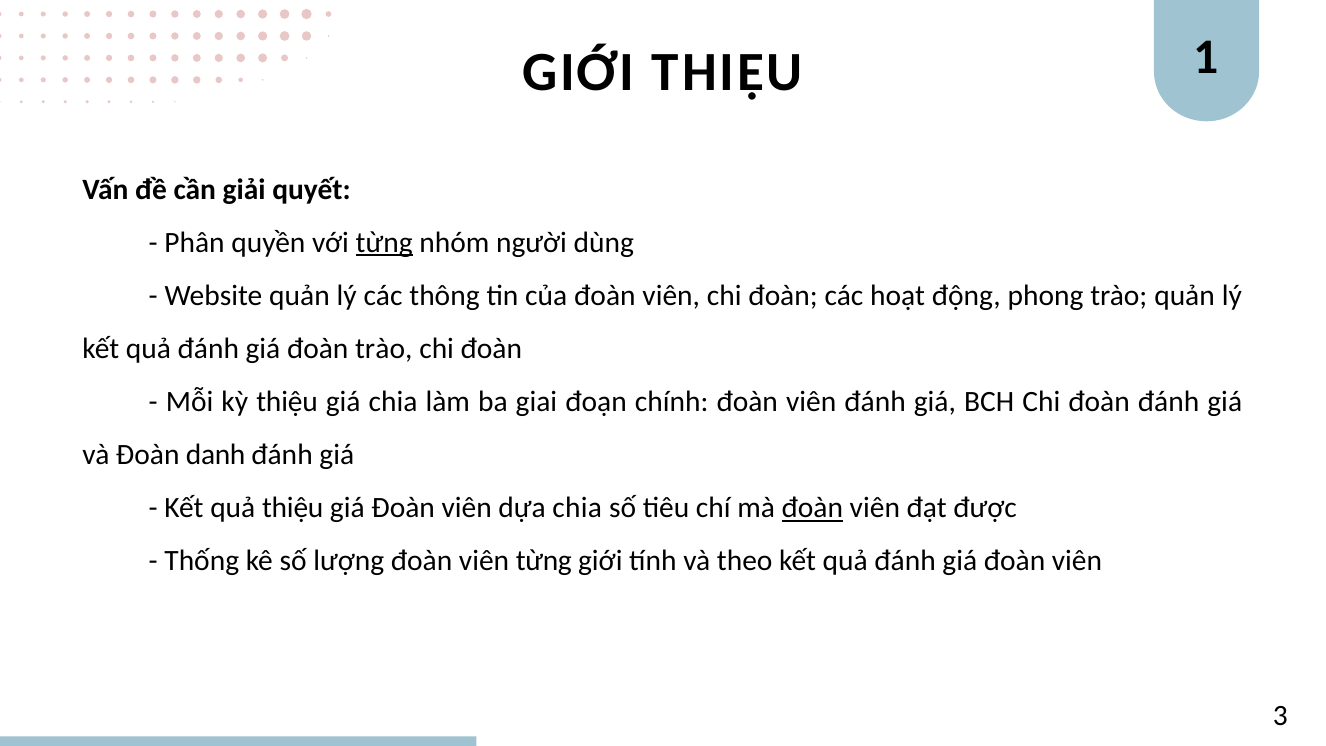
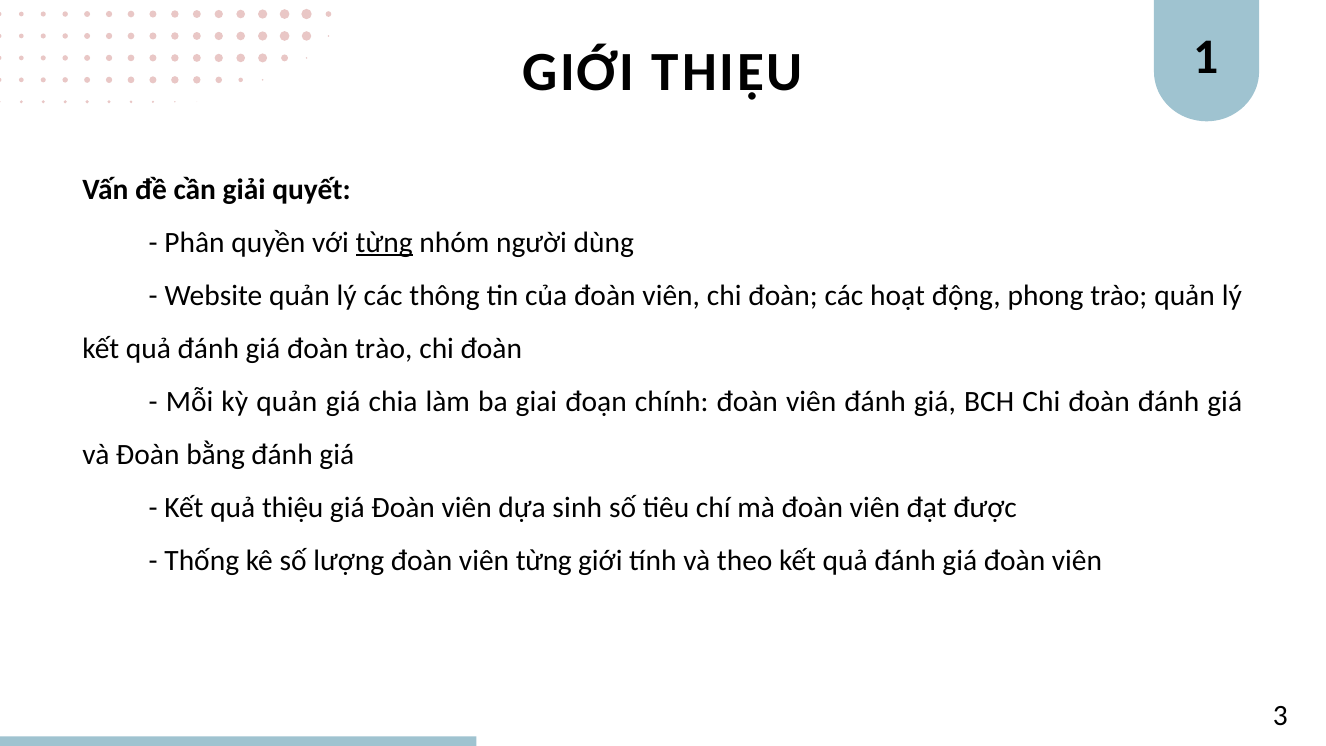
kỳ thiệu: thiệu -> quản (287, 402)
danh: danh -> bằng (216, 455)
dựa chia: chia -> sinh (577, 508)
đoàn underline: present -> none (812, 508)
